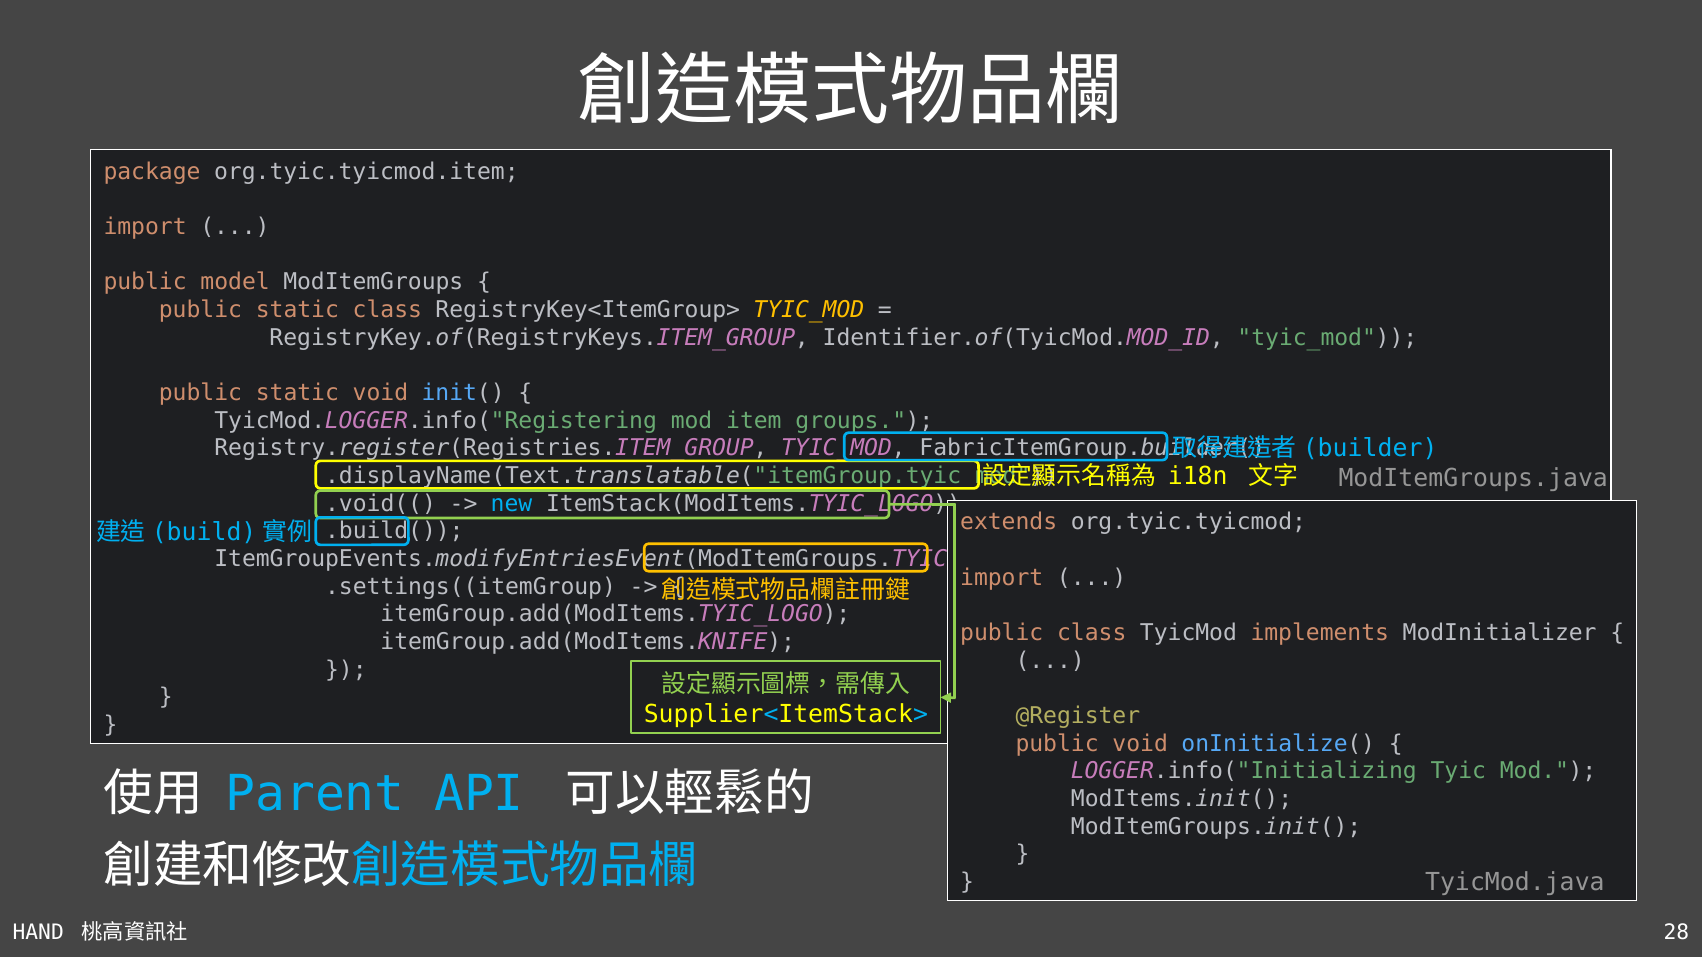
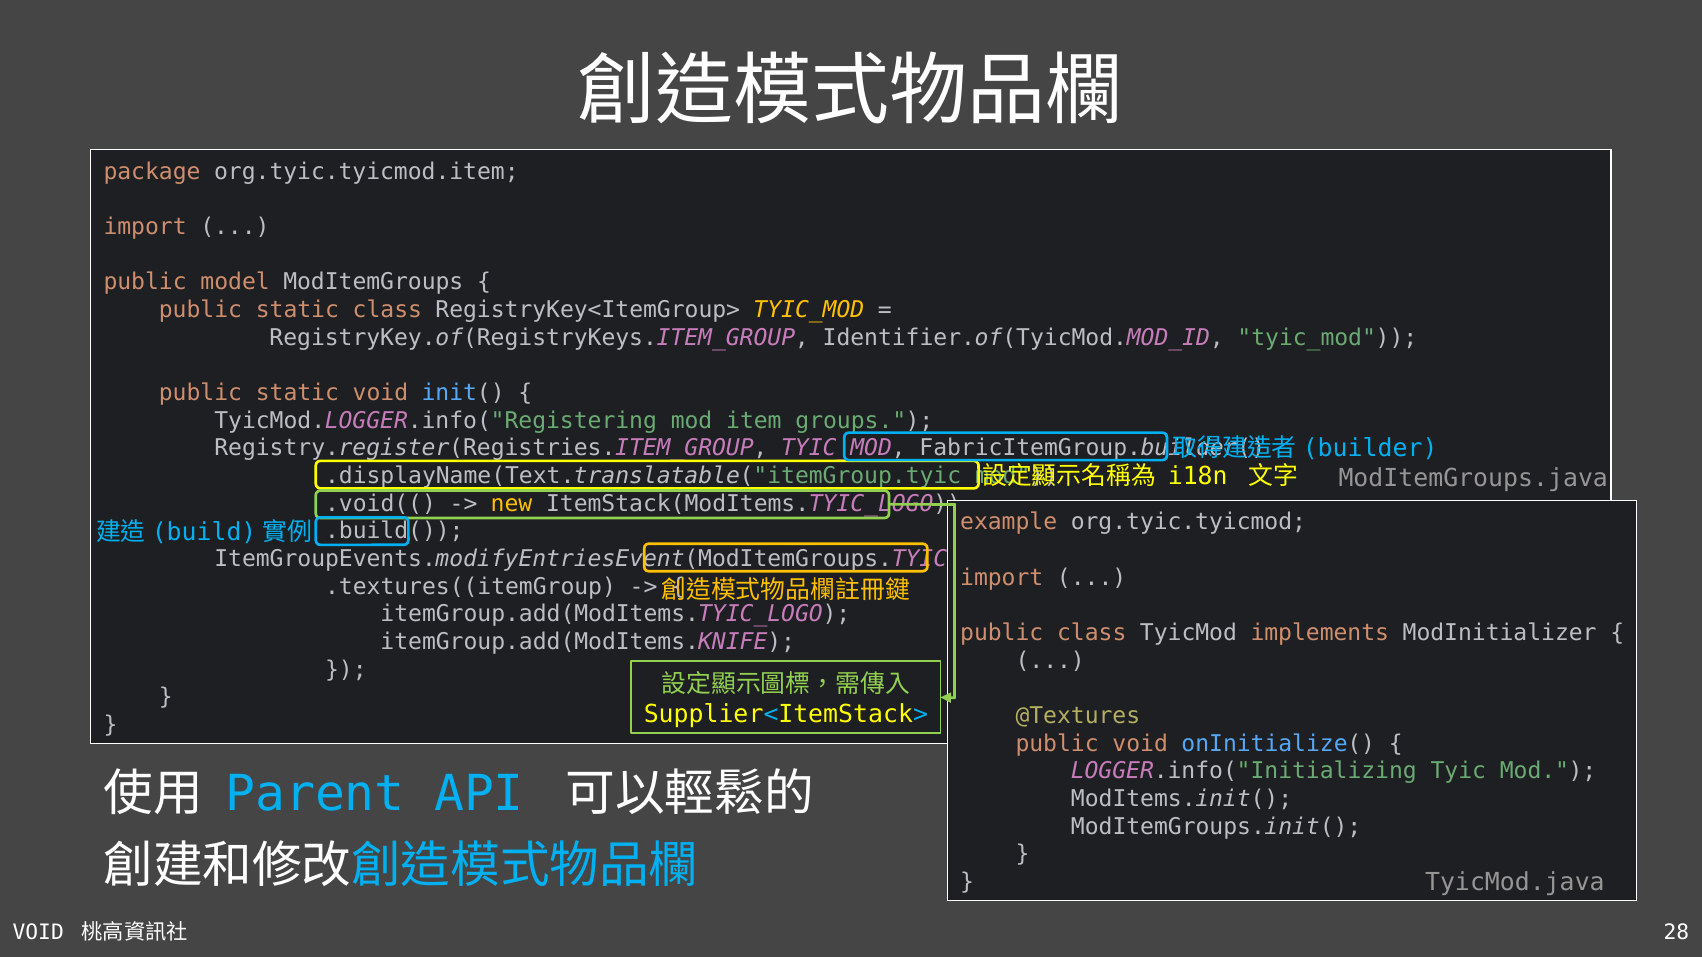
new colour: light blue -> yellow (512, 504)
extends: extends -> example (1009, 522)
.settings((itemGroup: .settings((itemGroup -> .textures((itemGroup (471, 587)
@Register: @Register -> @Textures (1078, 716)
HAND: HAND -> VOID (38, 933)
